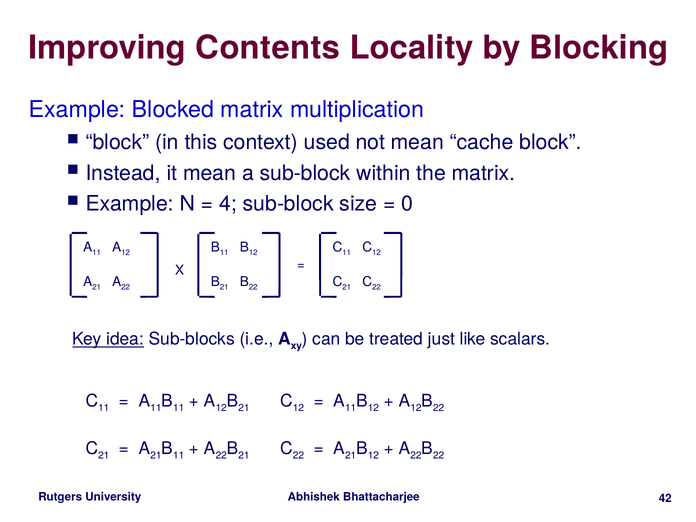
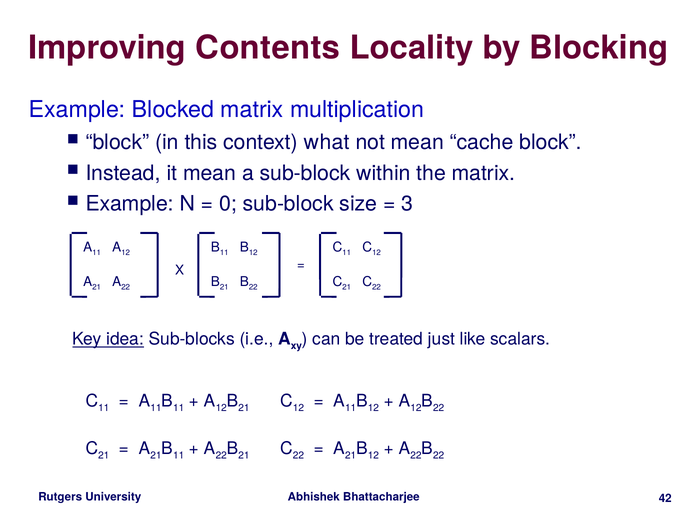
used: used -> what (327, 142)
4: 4 -> 0 (228, 204)
0: 0 -> 3 (407, 204)
